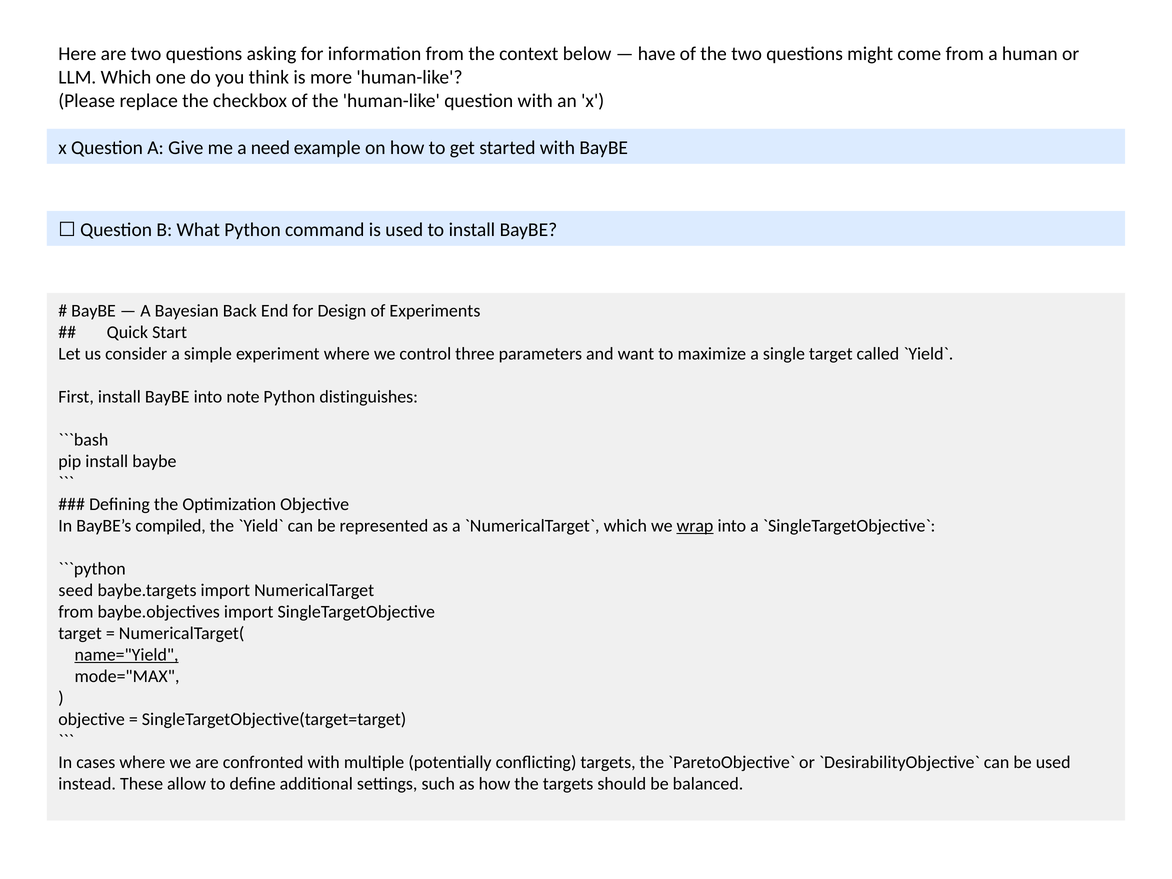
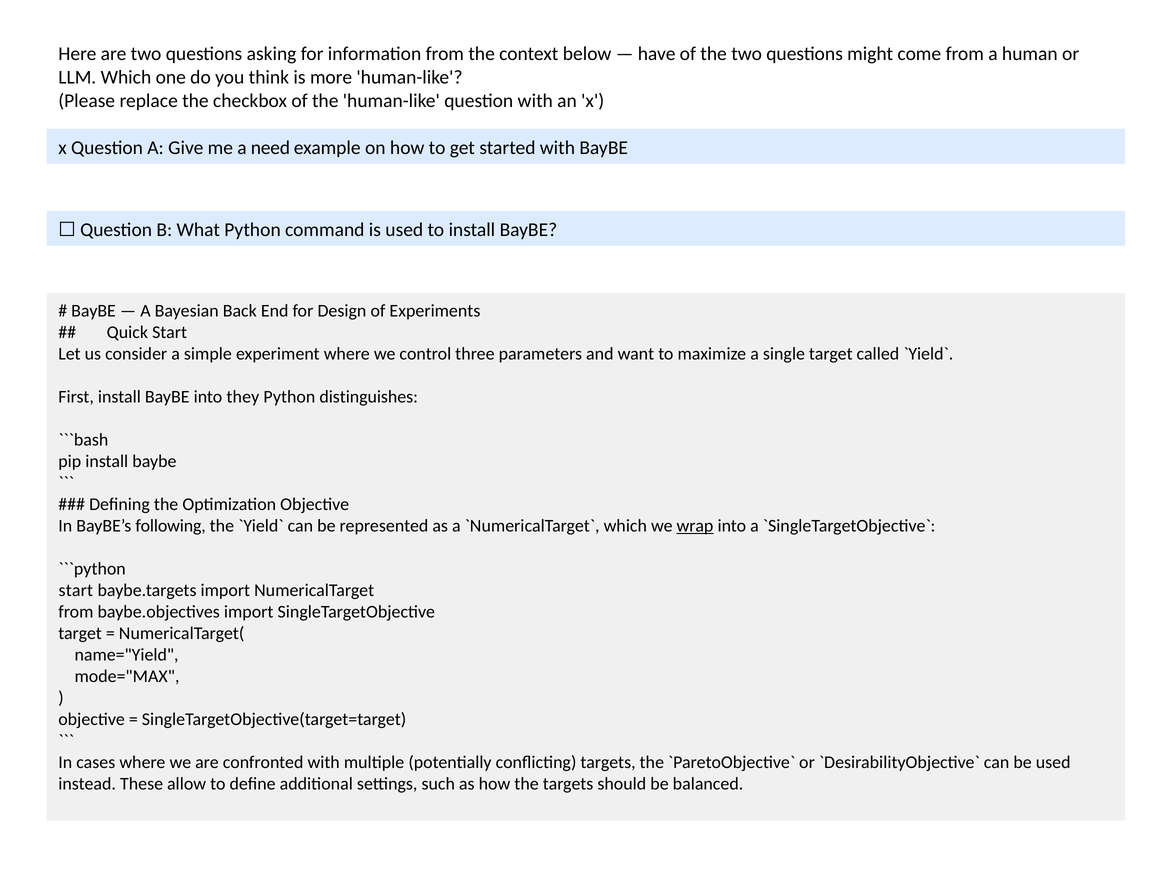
note: note -> they (243, 397)
compiled: compiled -> following (171, 526)
seed: seed -> start (76, 590)
name="Yield underline: present -> none (127, 655)
